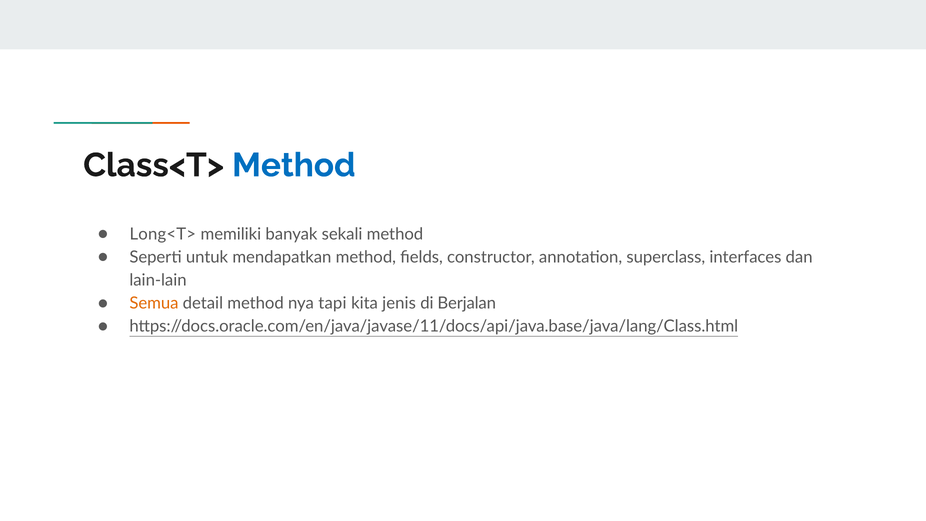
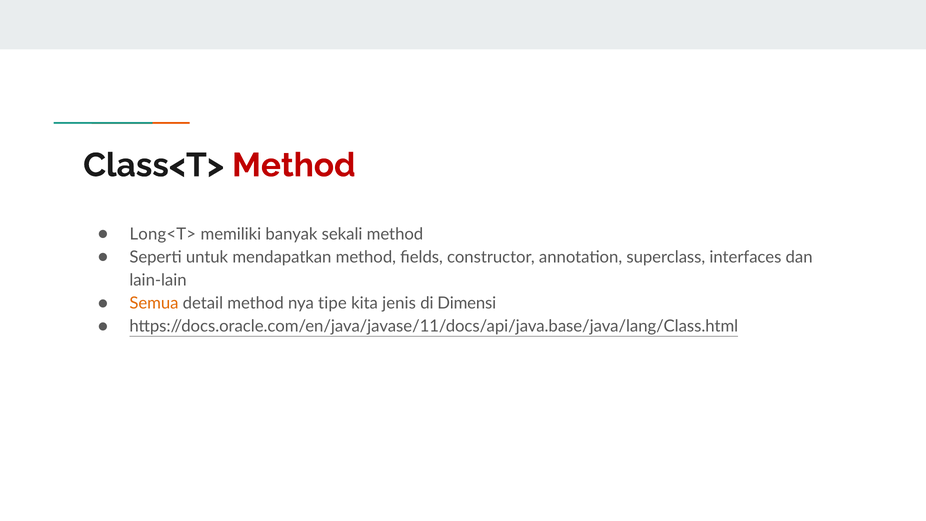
Method colour: blue -> red (294, 165)
tapi: tapi -> tipe (332, 303)
Berjalan: Berjalan -> Dimensi (467, 303)
